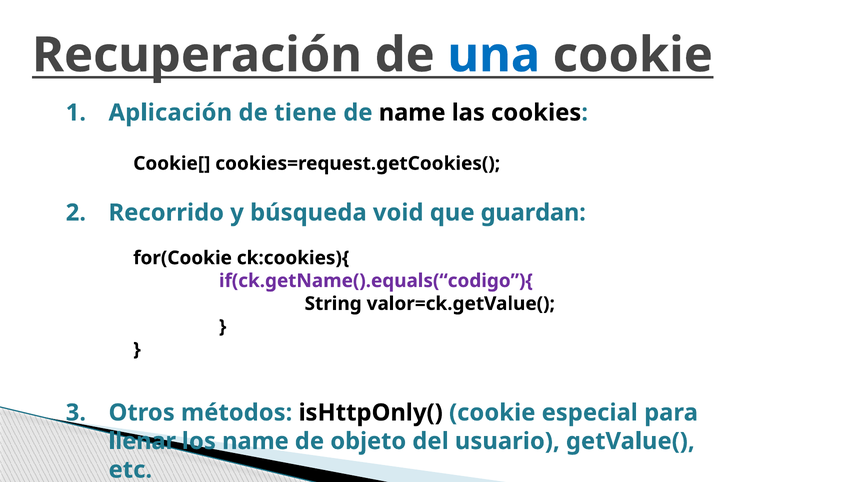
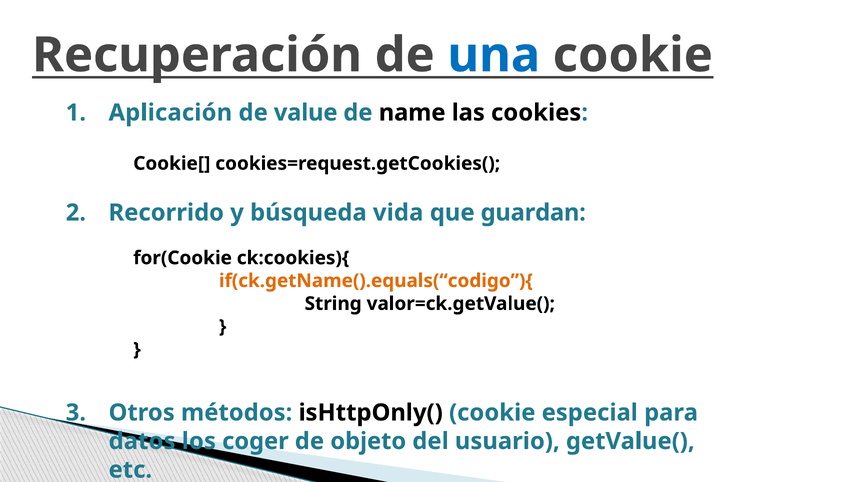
tiene: tiene -> value (306, 113)
void: void -> vida (398, 213)
if(ck.getName().equals(“codigo”){ colour: purple -> orange (376, 281)
llenar: llenar -> datos (142, 441)
los name: name -> coger (255, 441)
